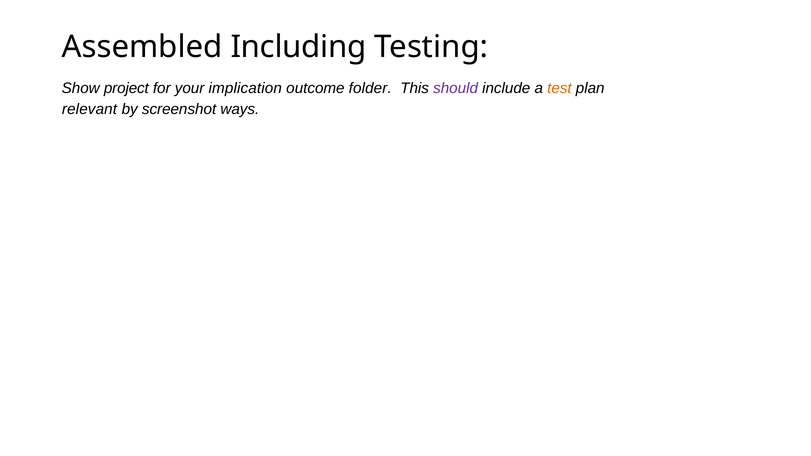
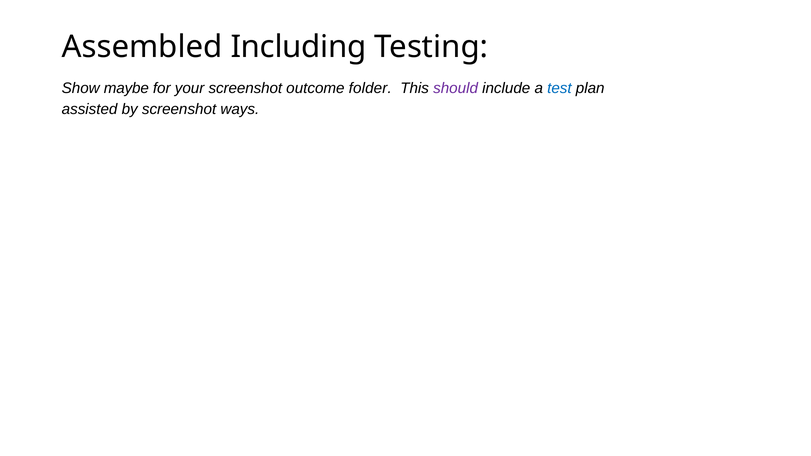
project: project -> maybe (126, 88)
your implication: implication -> screenshot (245, 88)
test colour: orange -> blue (559, 88)
relevant: relevant -> assisted (90, 109)
